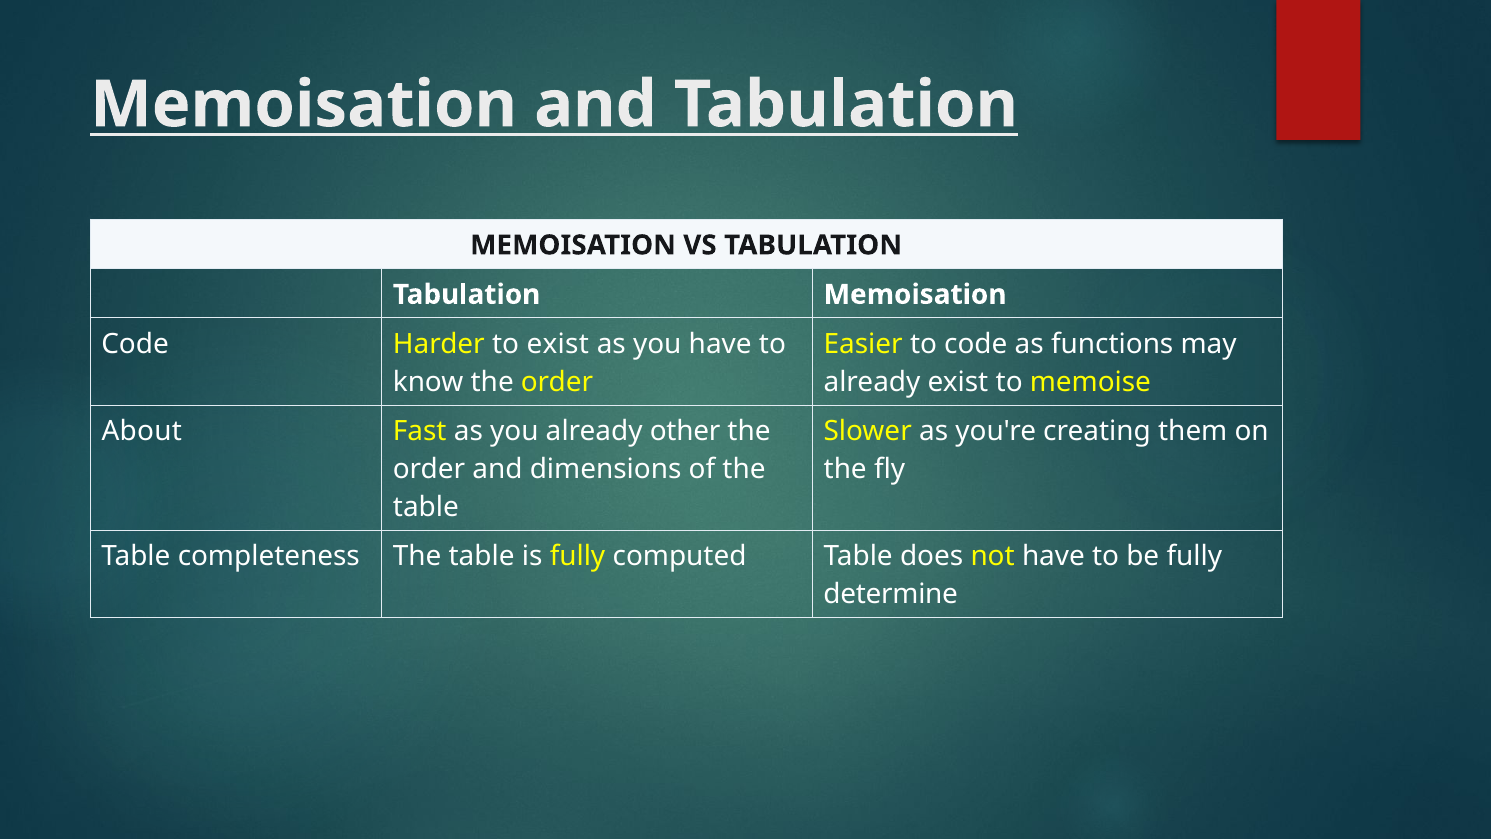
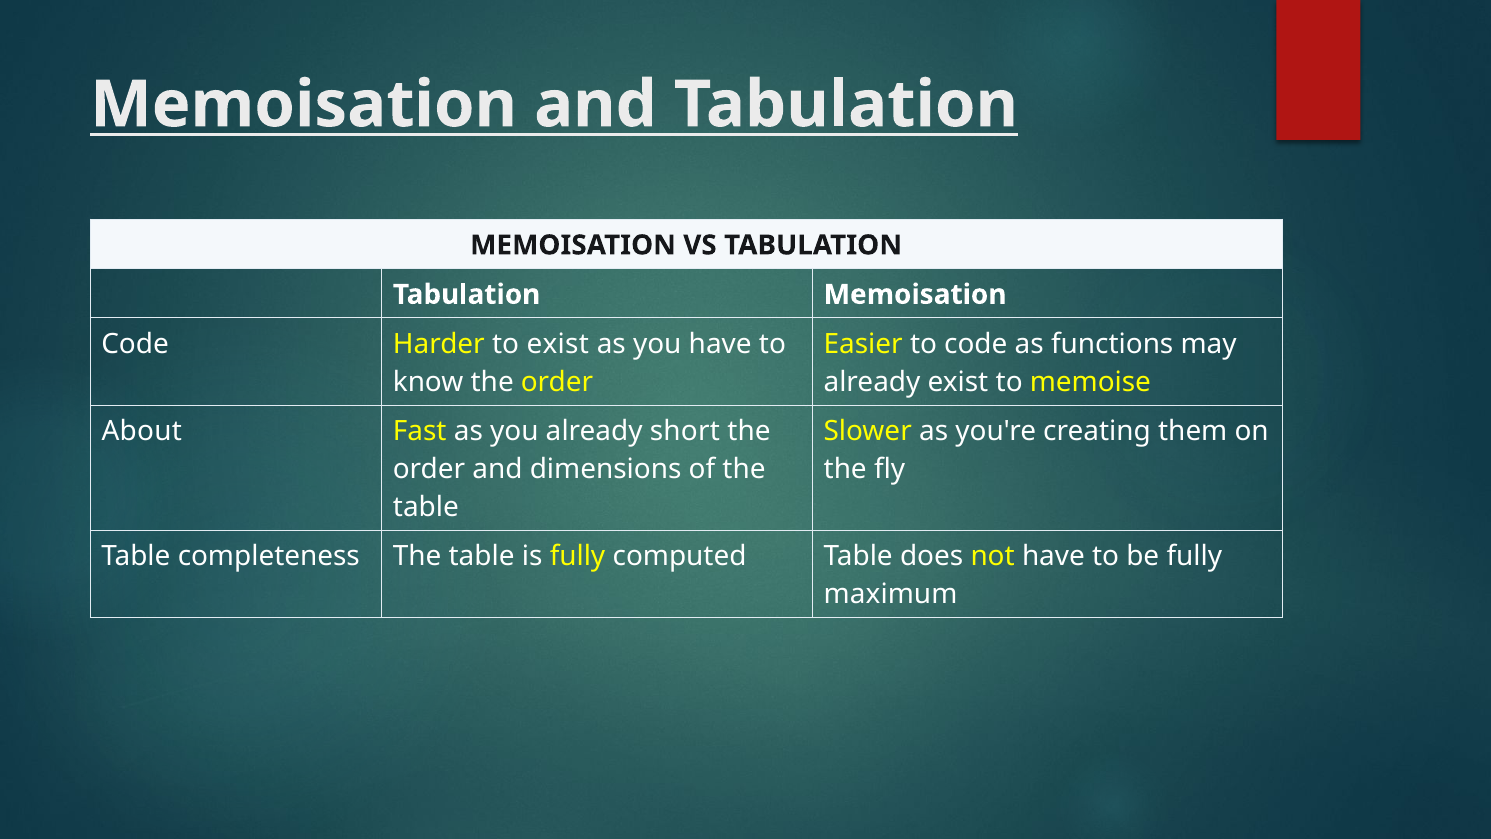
other: other -> short (685, 431)
determine: determine -> maximum (891, 594)
